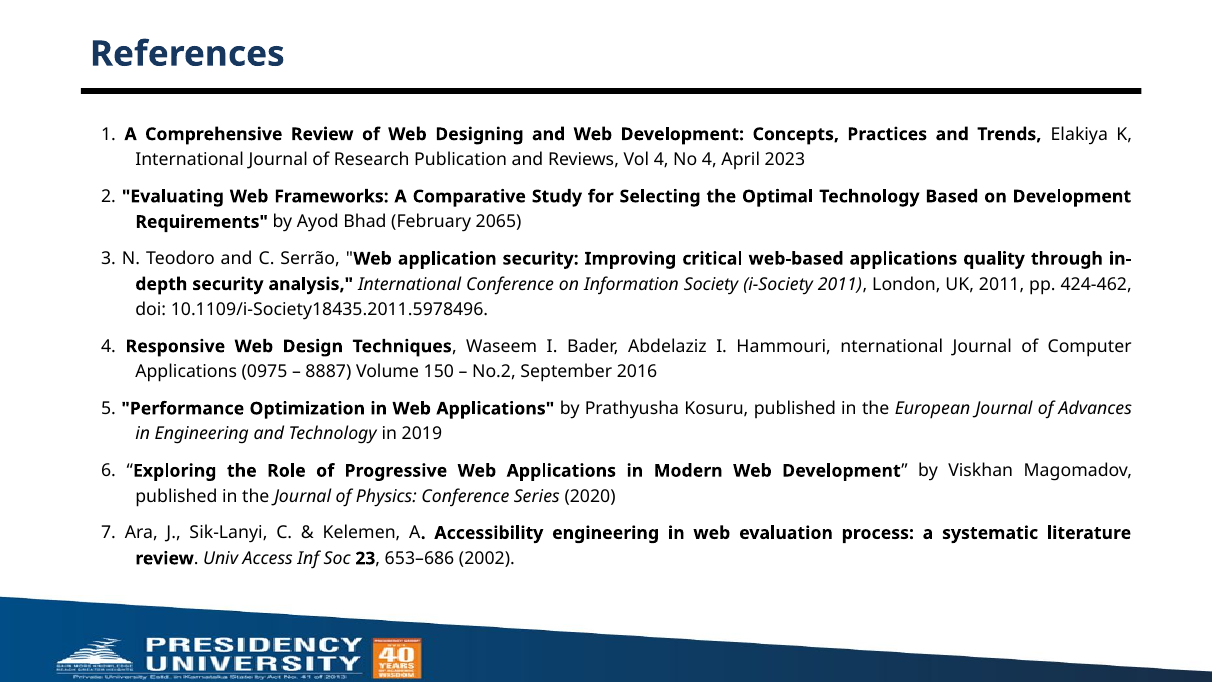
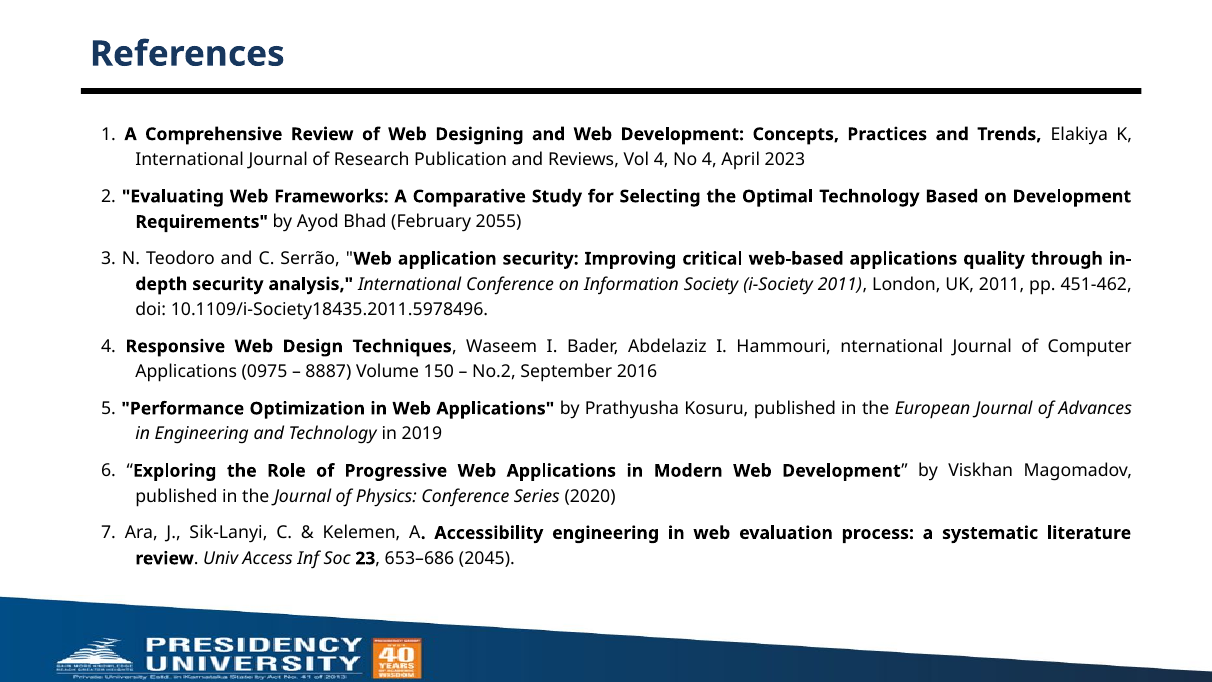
2065: 2065 -> 2055 (499, 222)
424-462: 424-462 -> 451-462 (1096, 284)
2002: 2002 -> 2045 (487, 558)
